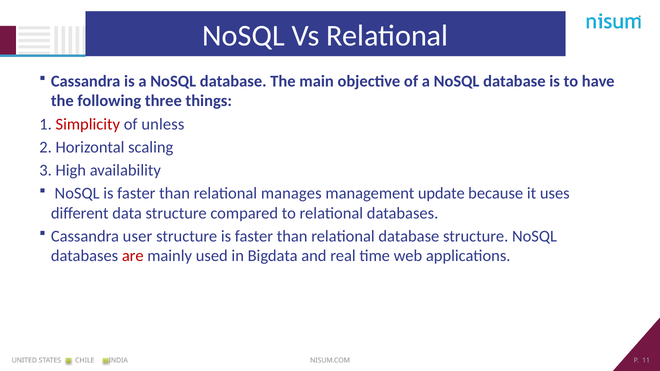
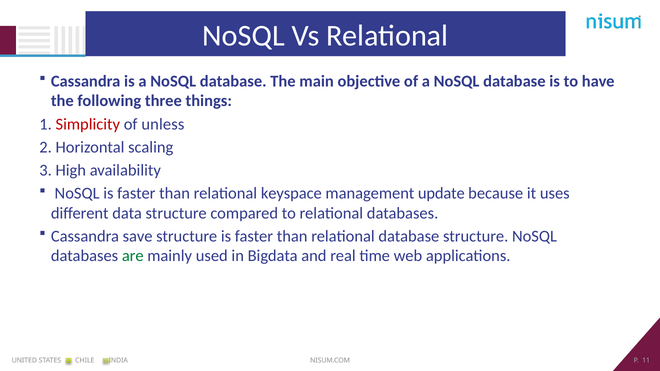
manages: manages -> keyspace (291, 193)
user: user -> save (138, 236)
are colour: red -> green (133, 256)
